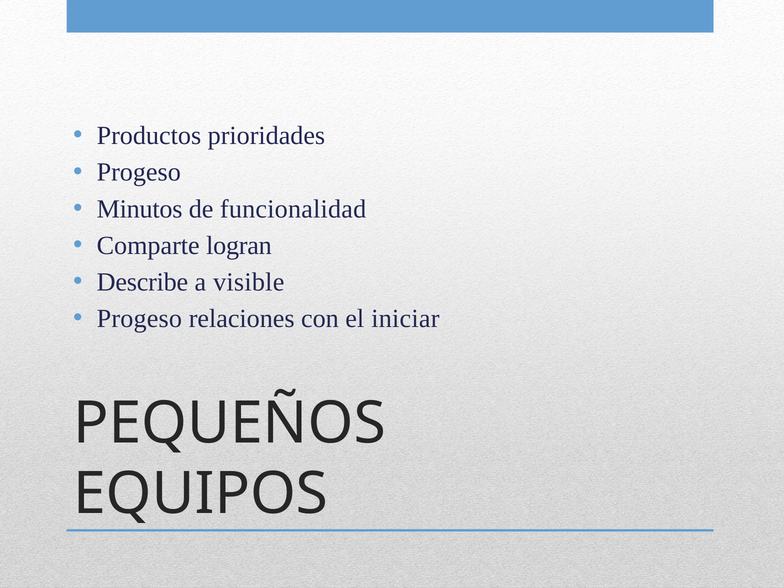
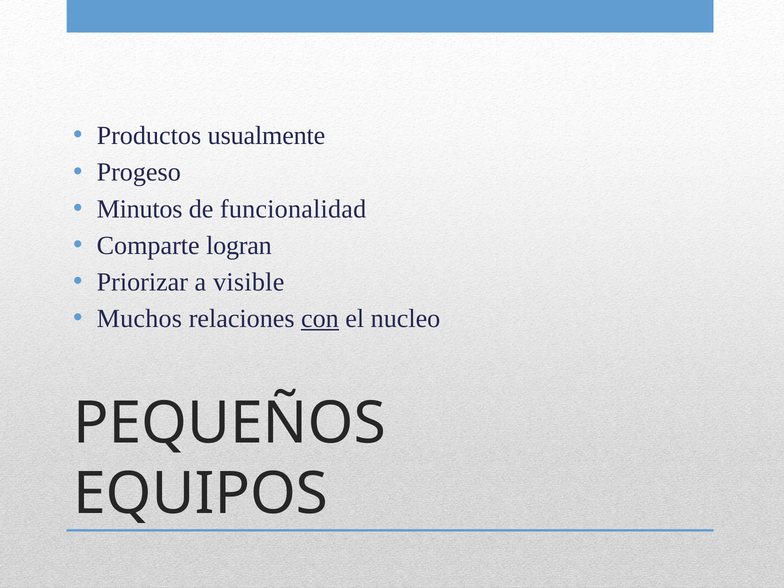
prioridades: prioridades -> usualmente (267, 136)
Describe: Describe -> Priorizar (142, 282)
Progeso: Progeso -> Muchos (139, 319)
con underline: none -> present (320, 319)
iniciar: iniciar -> nucleo (406, 319)
